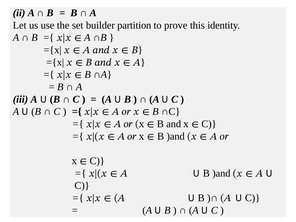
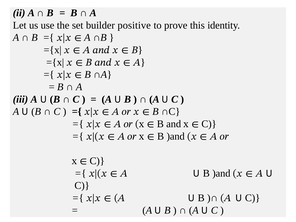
partition: partition -> positive (134, 25)
